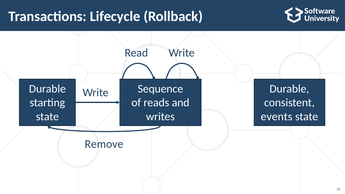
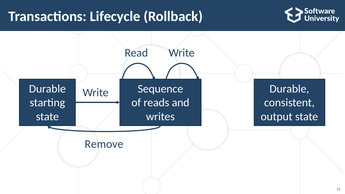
events: events -> output (277, 117)
